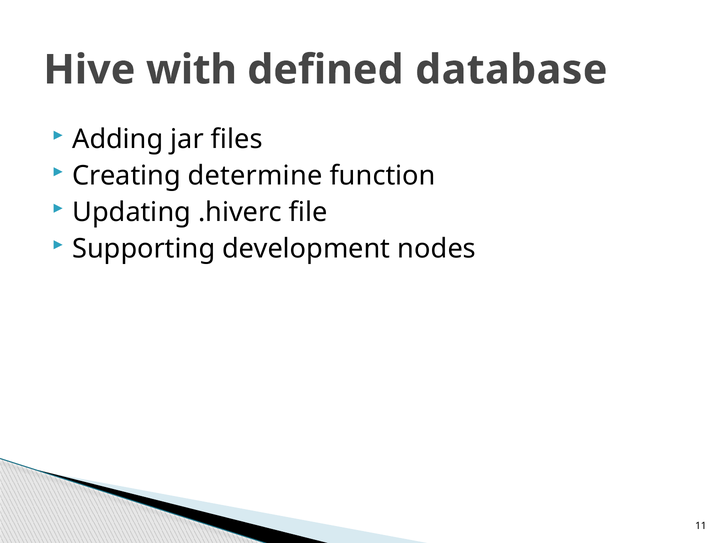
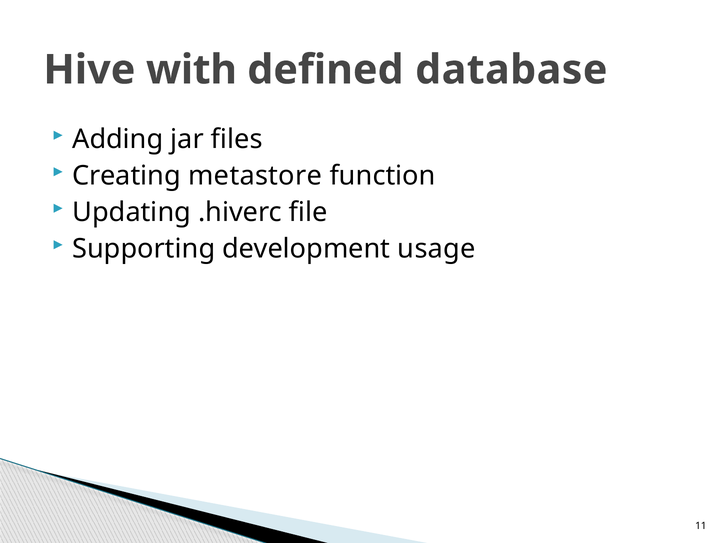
determine: determine -> metastore (255, 176)
nodes: nodes -> usage (437, 249)
